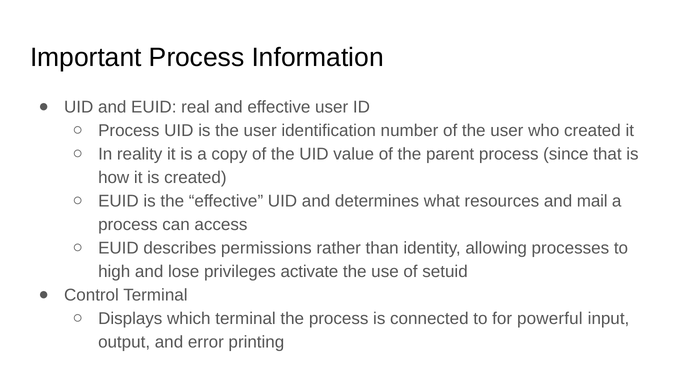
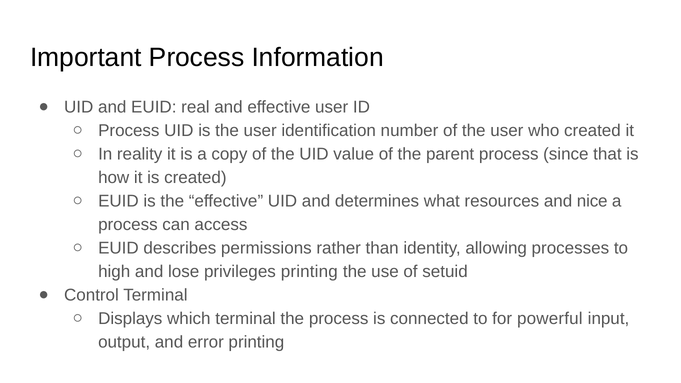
mail: mail -> nice (592, 201)
privileges activate: activate -> printing (309, 272)
